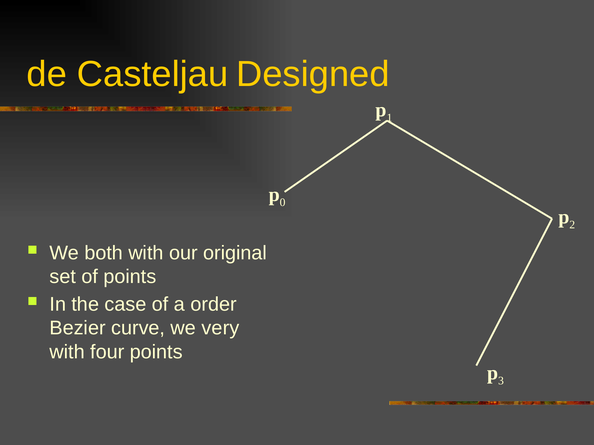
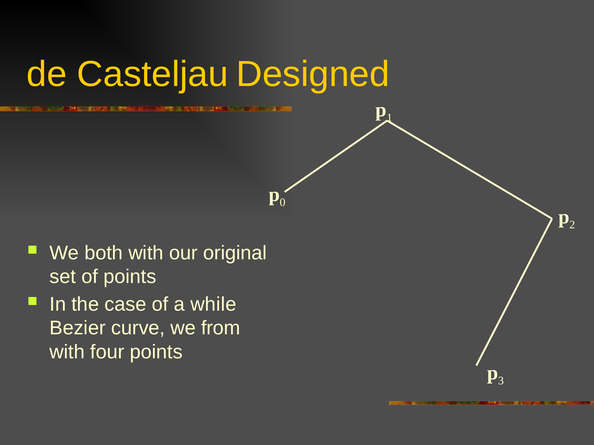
order: order -> while (213, 305)
very: very -> from (221, 328)
